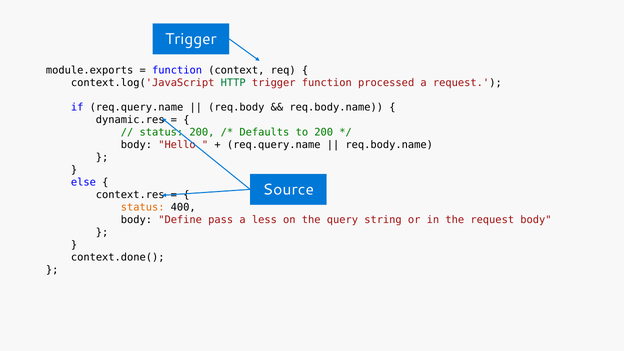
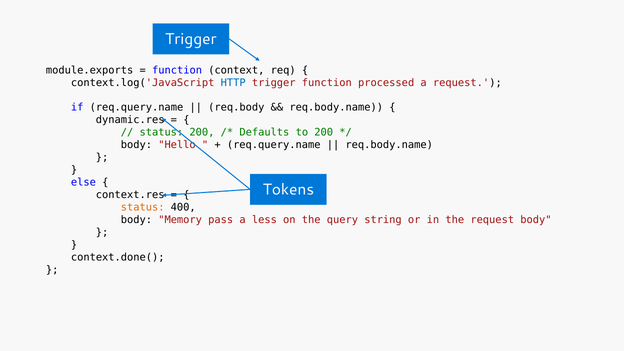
HTTP colour: green -> blue (233, 83)
Source: Source -> Tokens (288, 190)
Define: Define -> Memory (180, 220)
